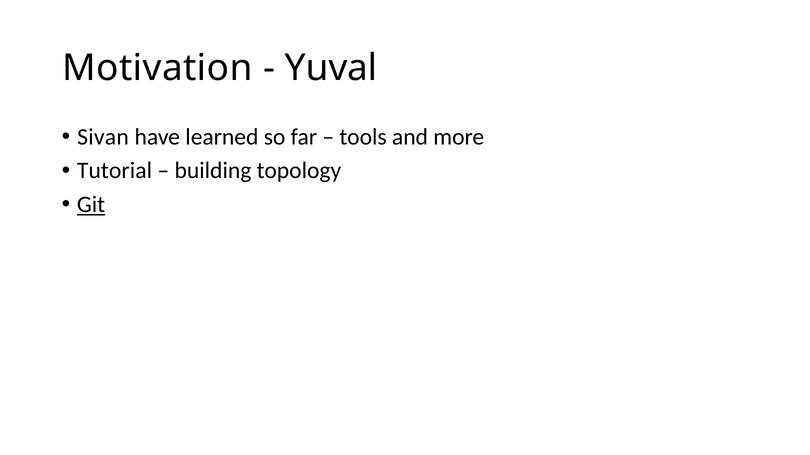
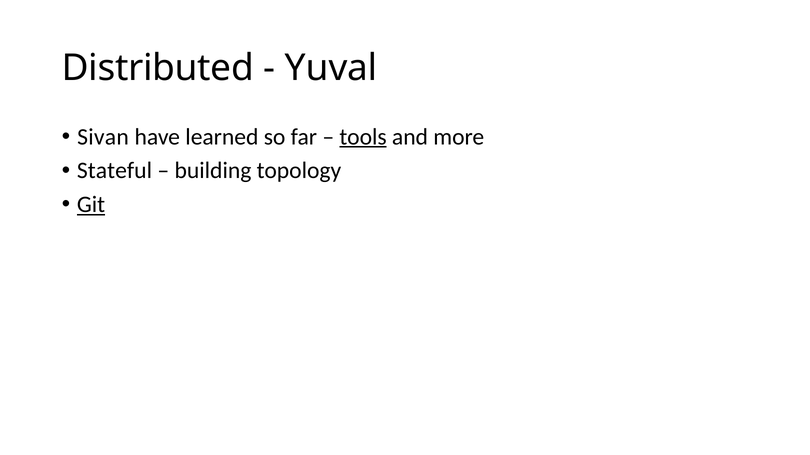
Motivation: Motivation -> Distributed (158, 68)
tools underline: none -> present (363, 137)
Tutorial: Tutorial -> Stateful (115, 171)
